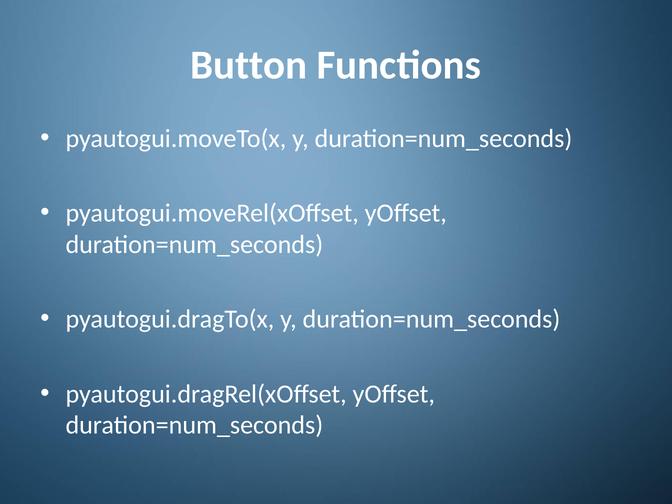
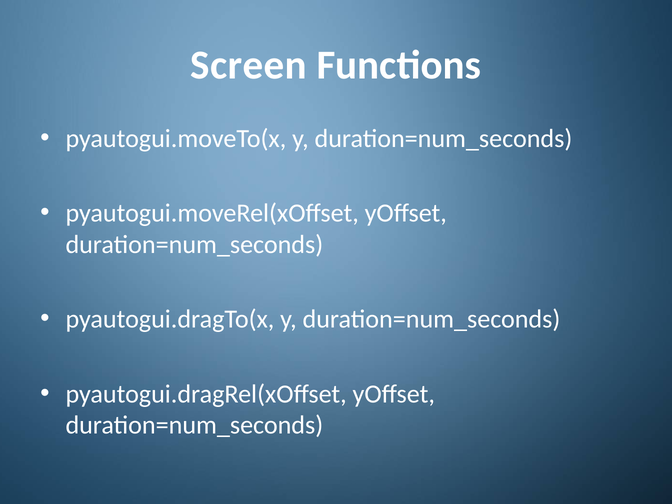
Button: Button -> Screen (249, 65)
